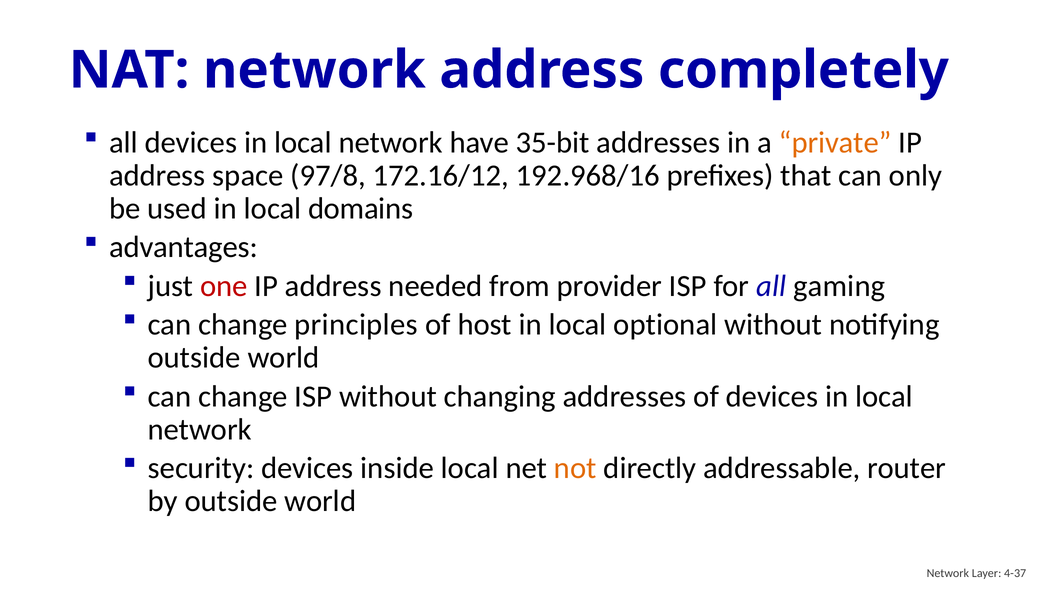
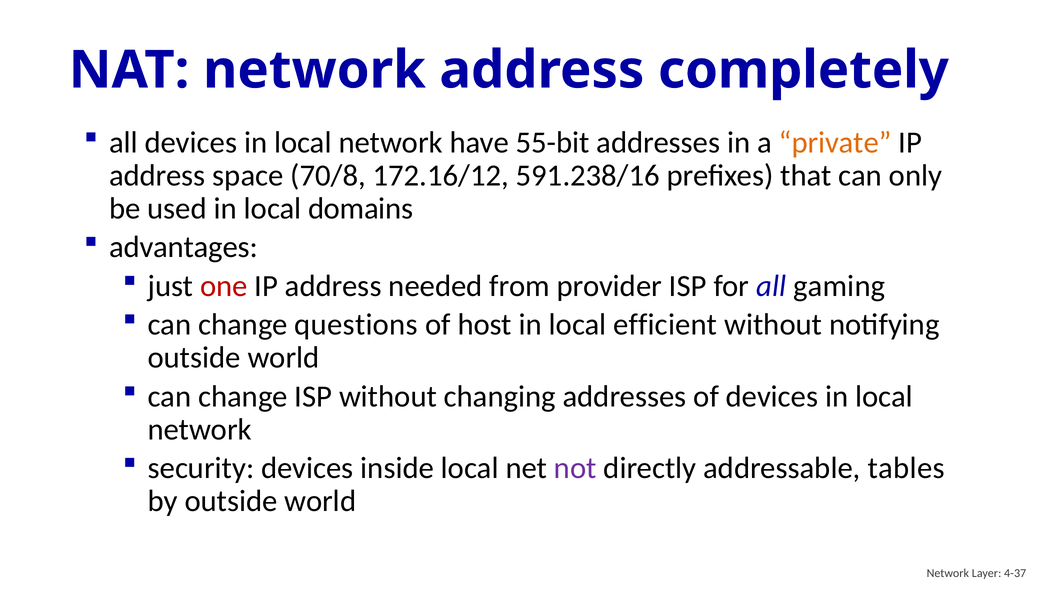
35-bit: 35-bit -> 55-bit (553, 142)
97/8: 97/8 -> 70/8 (328, 175)
192.968/16: 192.968/16 -> 591.238/16 (588, 175)
principles: principles -> questions (356, 325)
optional: optional -> efficient (665, 325)
not colour: orange -> purple (575, 468)
router: router -> tables (906, 468)
